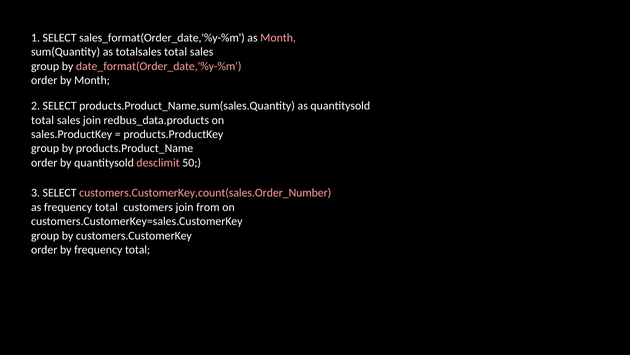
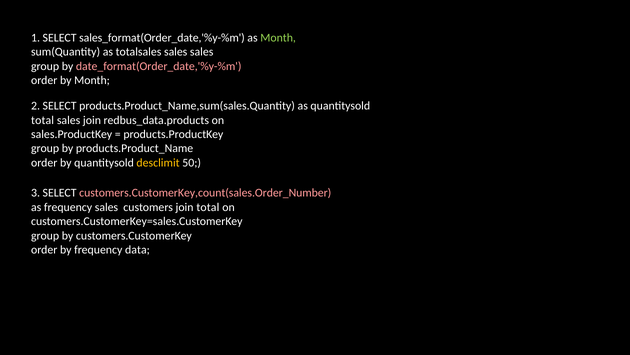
Month colour: pink -> light green (278, 38)
totalsales total: total -> sales (176, 52)
desclimit colour: pink -> yellow (158, 162)
as frequency total: total -> sales (106, 207)
join from: from -> total (208, 207)
by frequency total: total -> data (137, 249)
